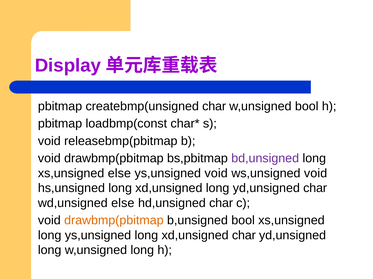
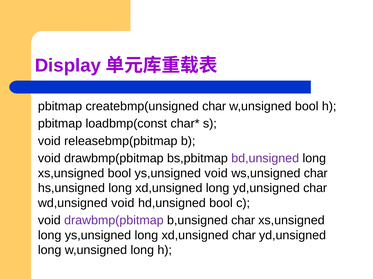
xs,unsigned else: else -> bool (119, 174)
ws,unsigned void: void -> char (316, 174)
wd,unsigned else: else -> void (123, 204)
hd,unsigned char: char -> bool (221, 204)
drawbmp(pbitmap colour: orange -> purple (114, 221)
b,unsigned bool: bool -> char (243, 221)
